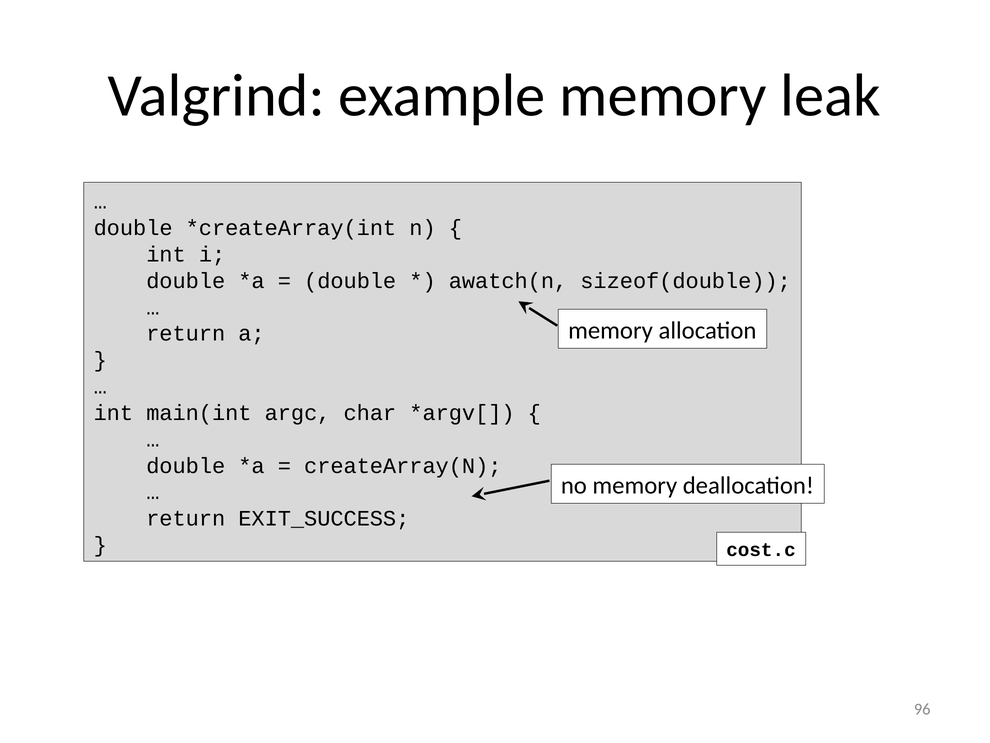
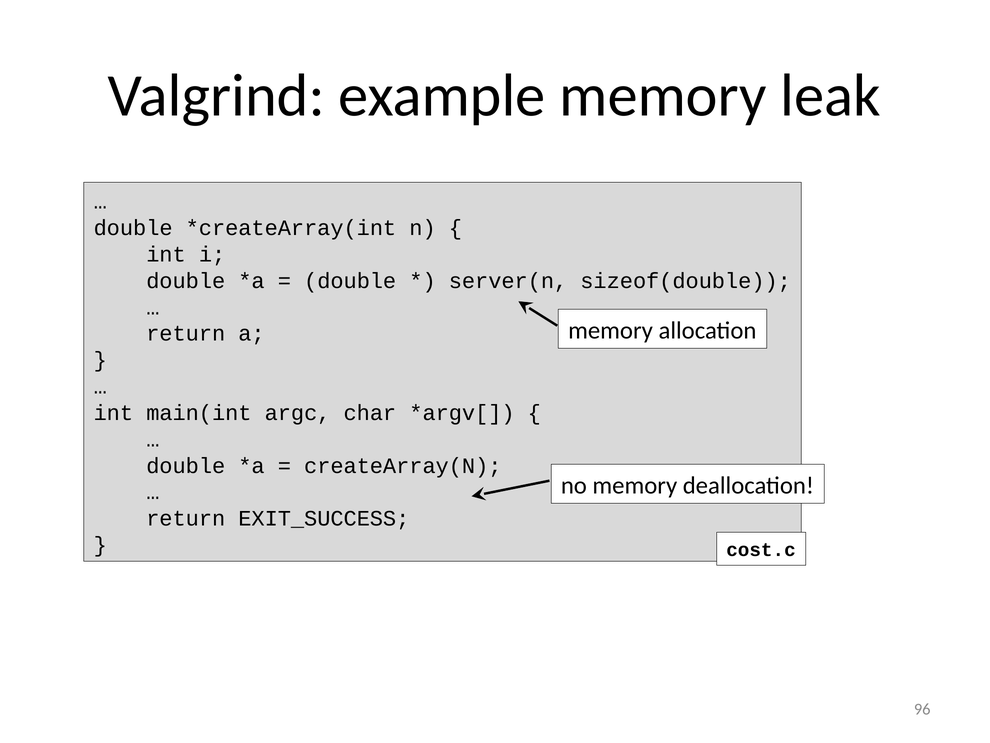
awatch(n: awatch(n -> server(n (508, 281)
